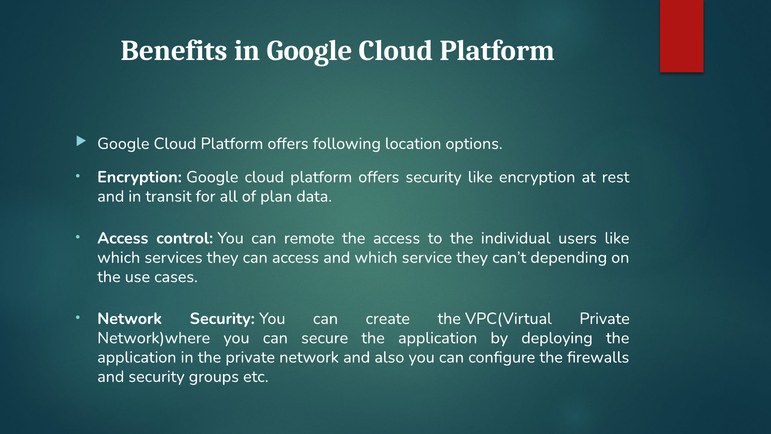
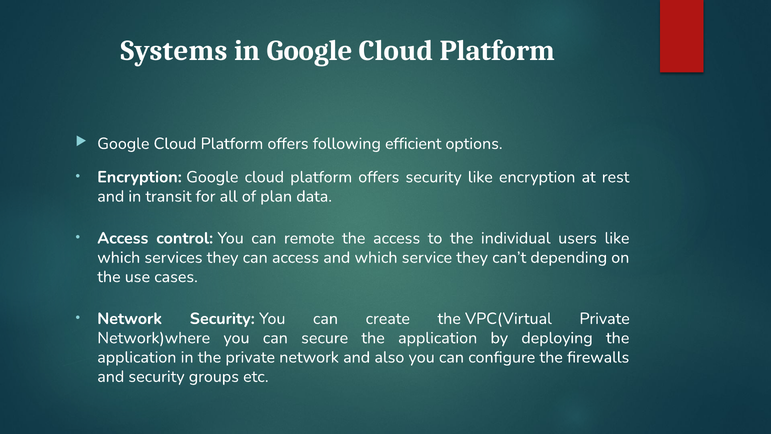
Benefits: Benefits -> Systems (174, 51)
location: location -> efficient (413, 144)
